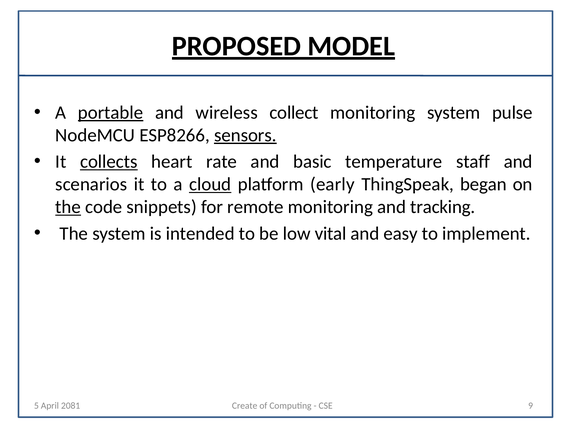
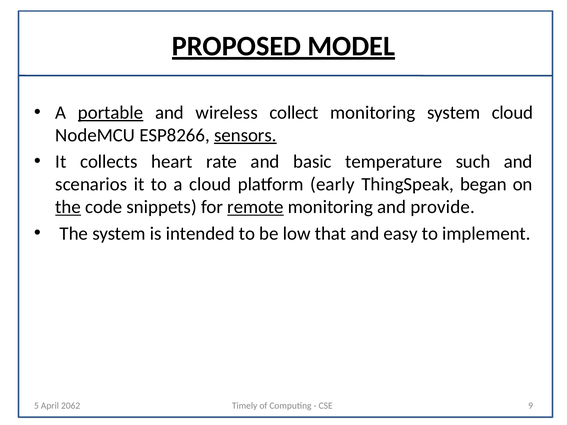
system pulse: pulse -> cloud (512, 113)
collects underline: present -> none (109, 162)
staff: staff -> such (473, 162)
cloud underline: present -> none (210, 184)
remote underline: none -> present (255, 207)
tracking: tracking -> provide (443, 207)
vital: vital -> that (331, 234)
Create: Create -> Timely (245, 406)
2081: 2081 -> 2062 (71, 406)
